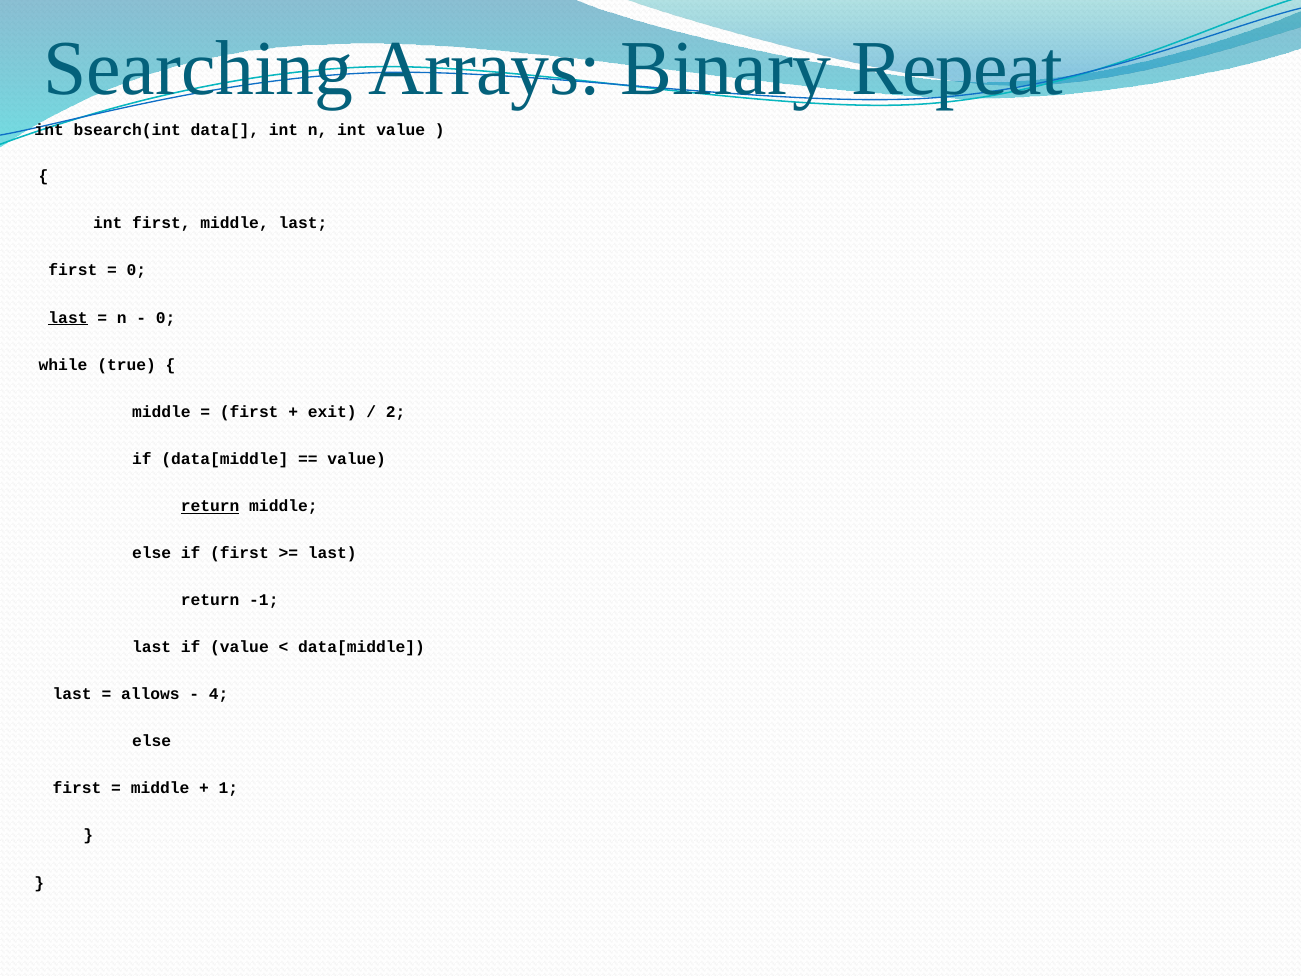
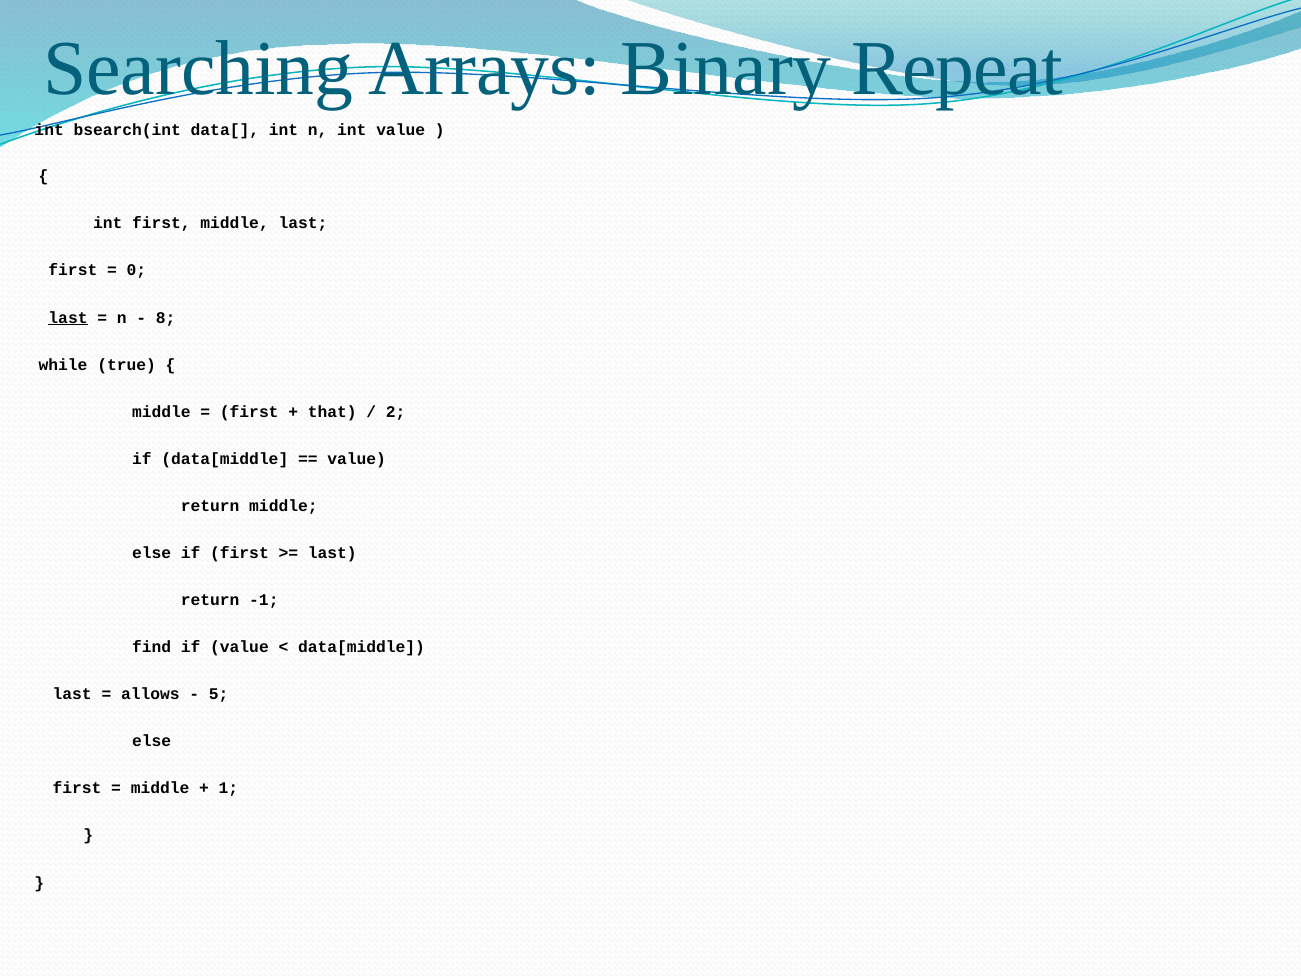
0: 0 -> 8 (166, 318)
exit: exit -> that (332, 412)
return underline: present -> none (210, 506)
last: last -> find (152, 647)
4: 4 -> 5 (219, 694)
